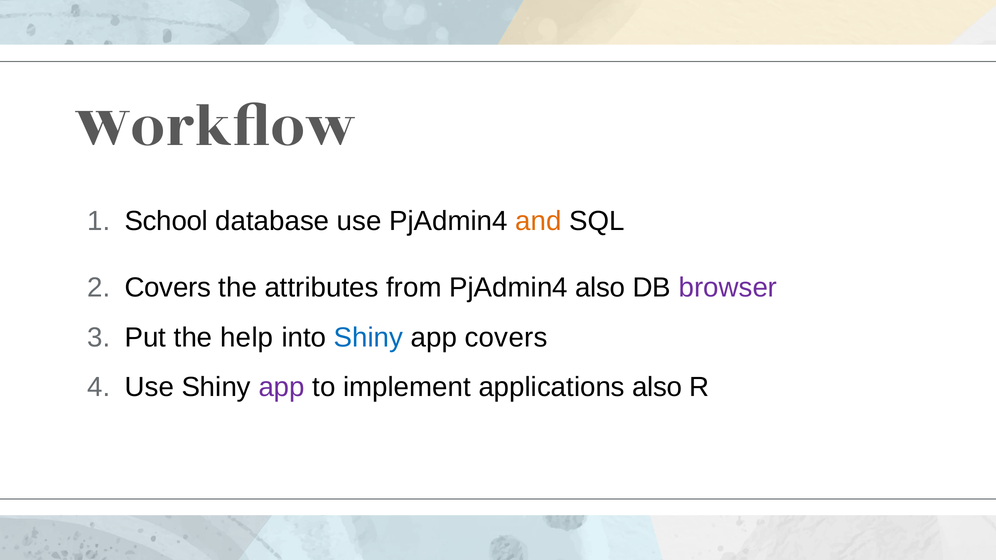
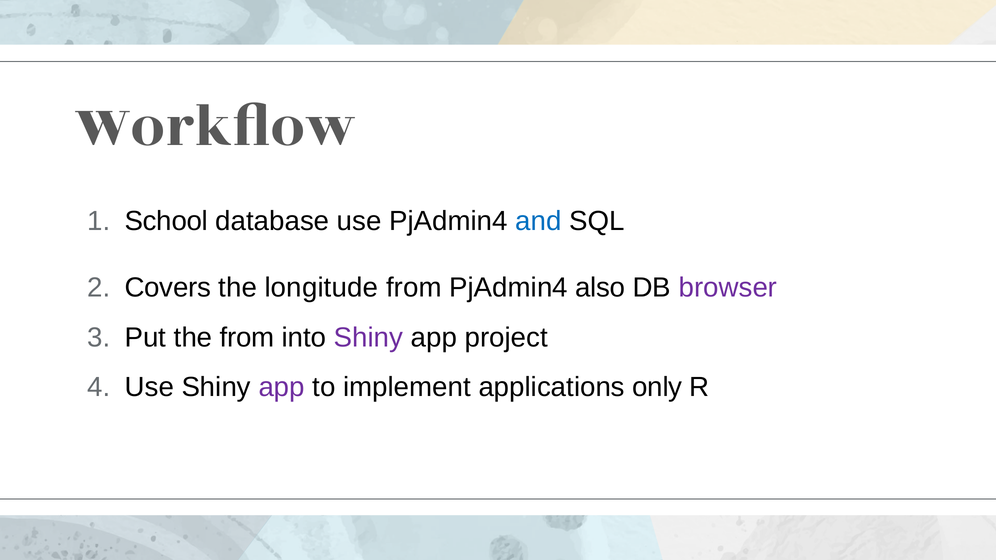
and colour: orange -> blue (539, 221)
attributes: attributes -> longitude (321, 288)
the help: help -> from (247, 338)
Shiny colour: blue -> purple (368, 338)
app covers: covers -> project (506, 338)
applications also: also -> only (657, 387)
